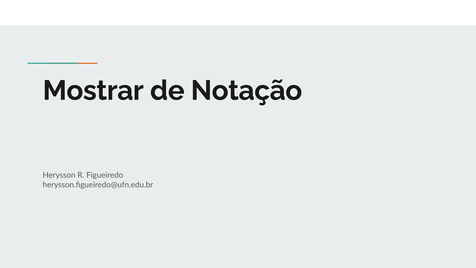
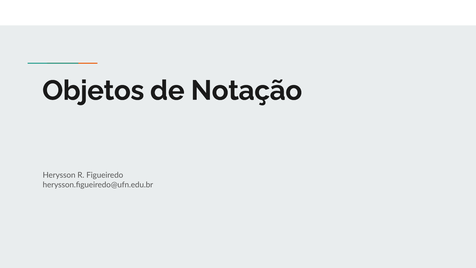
Mostrar: Mostrar -> Objetos (93, 91)
